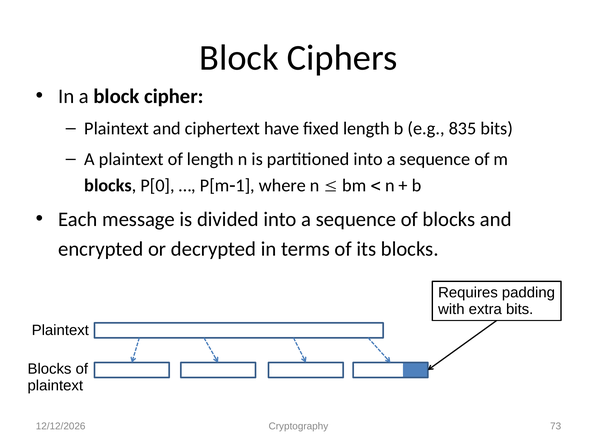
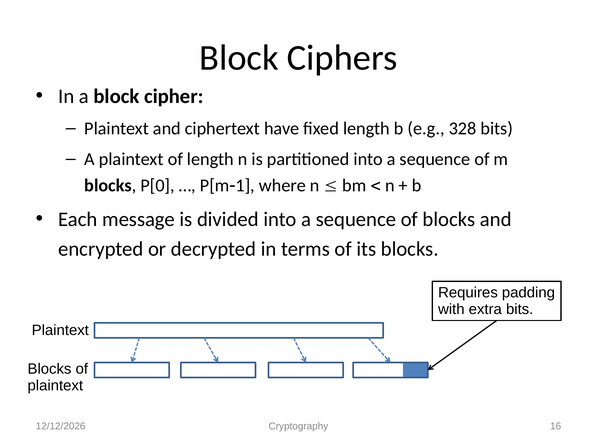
835: 835 -> 328 (463, 129)
73: 73 -> 16 (556, 427)
